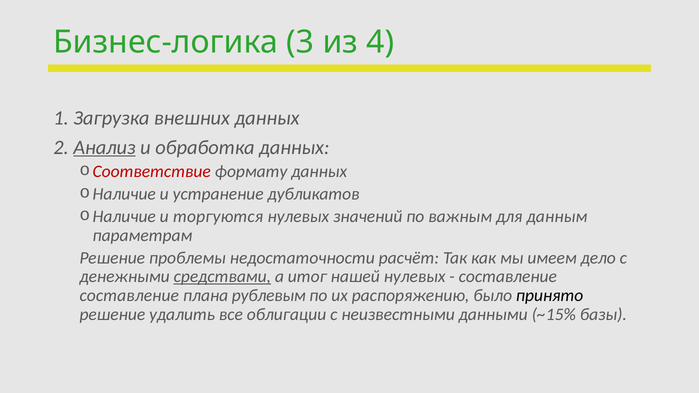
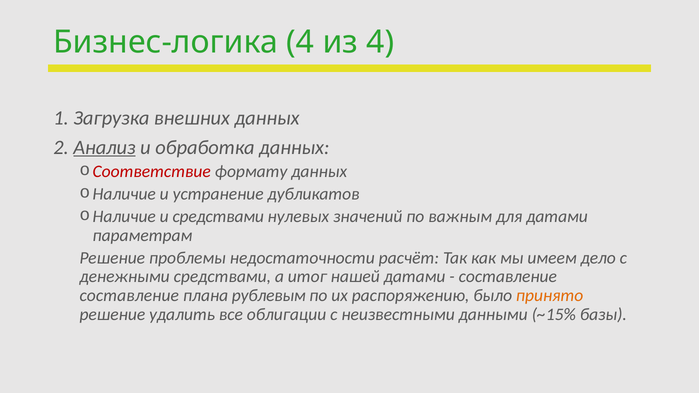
Бизнес-логика 3: 3 -> 4 (300, 42)
и торгуются: торгуются -> средствами (218, 216)
для данным: данным -> датами (557, 216)
средствами underline: present -> none (222, 277)
нашей нулевых: нулевых -> датами (415, 277)
принято colour: black -> orange (550, 296)
